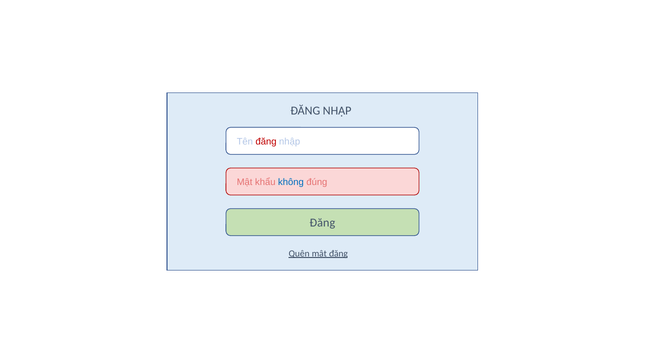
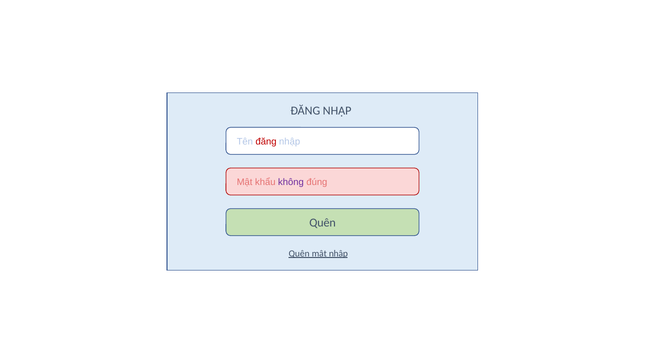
không colour: blue -> purple (291, 182)
Đăng: Đăng -> Quên (323, 223)
mật đăng: đăng -> nhập (338, 253)
